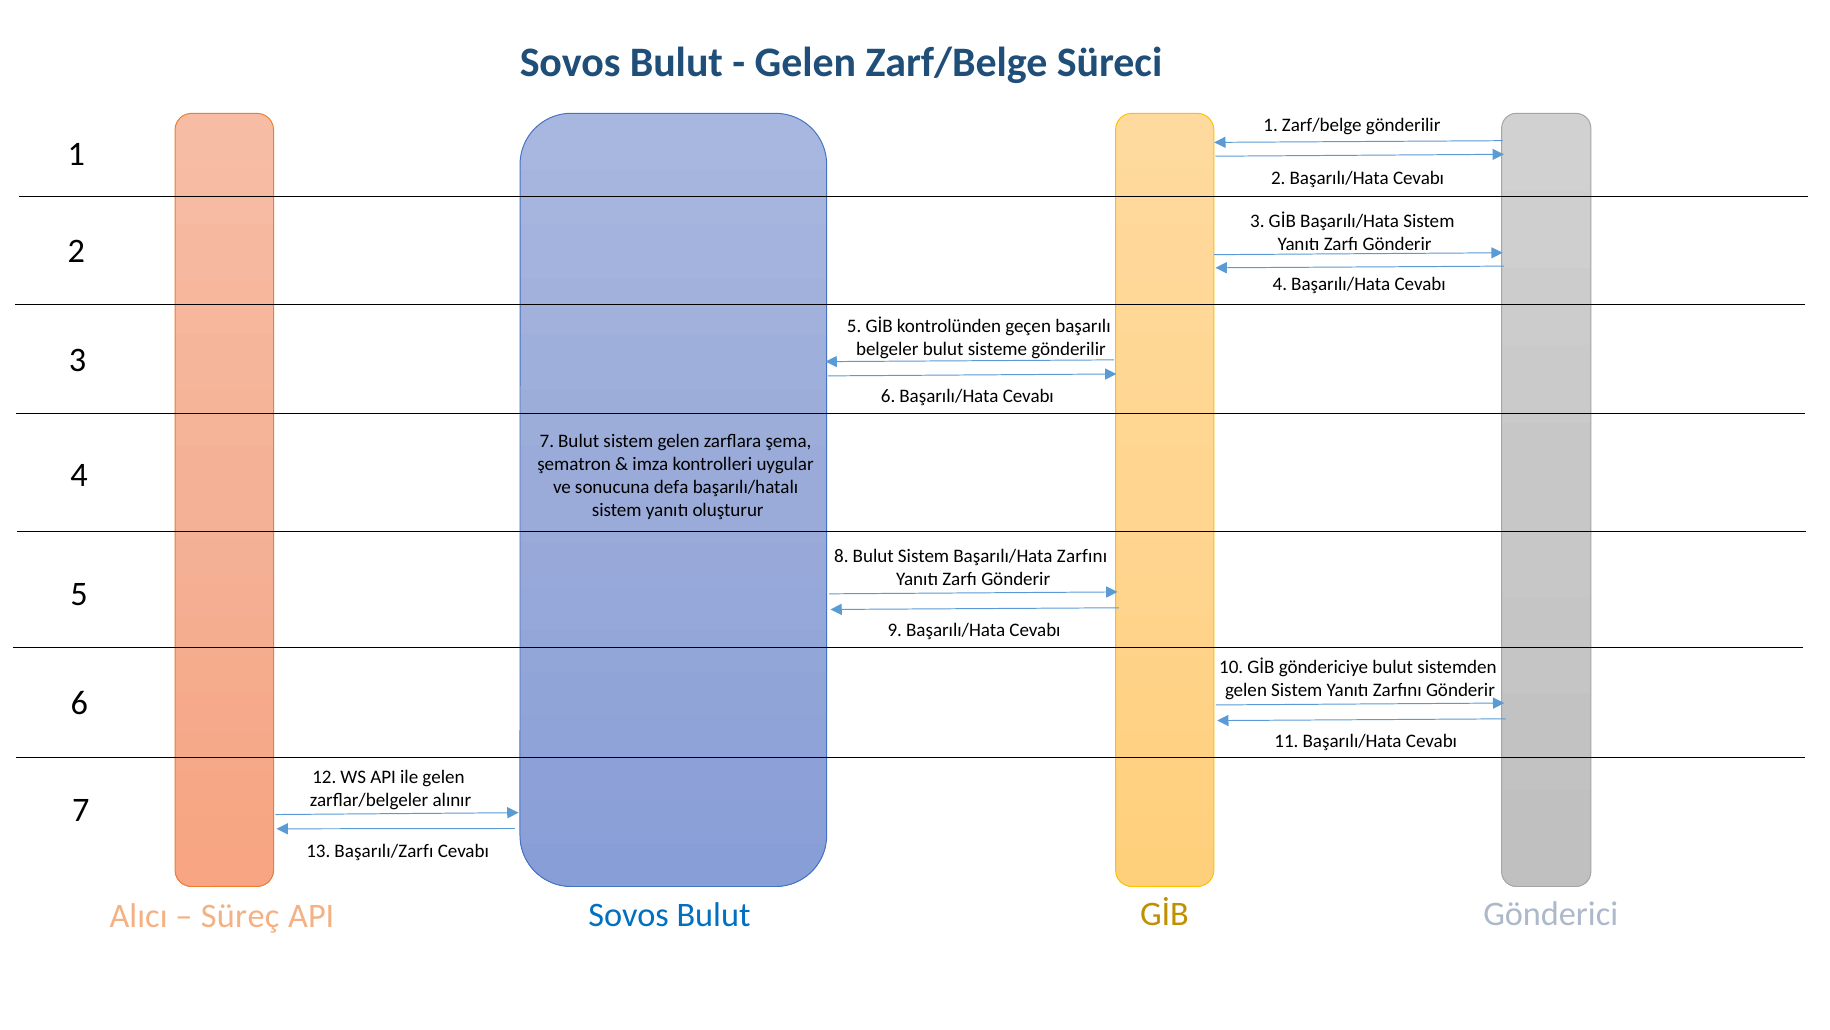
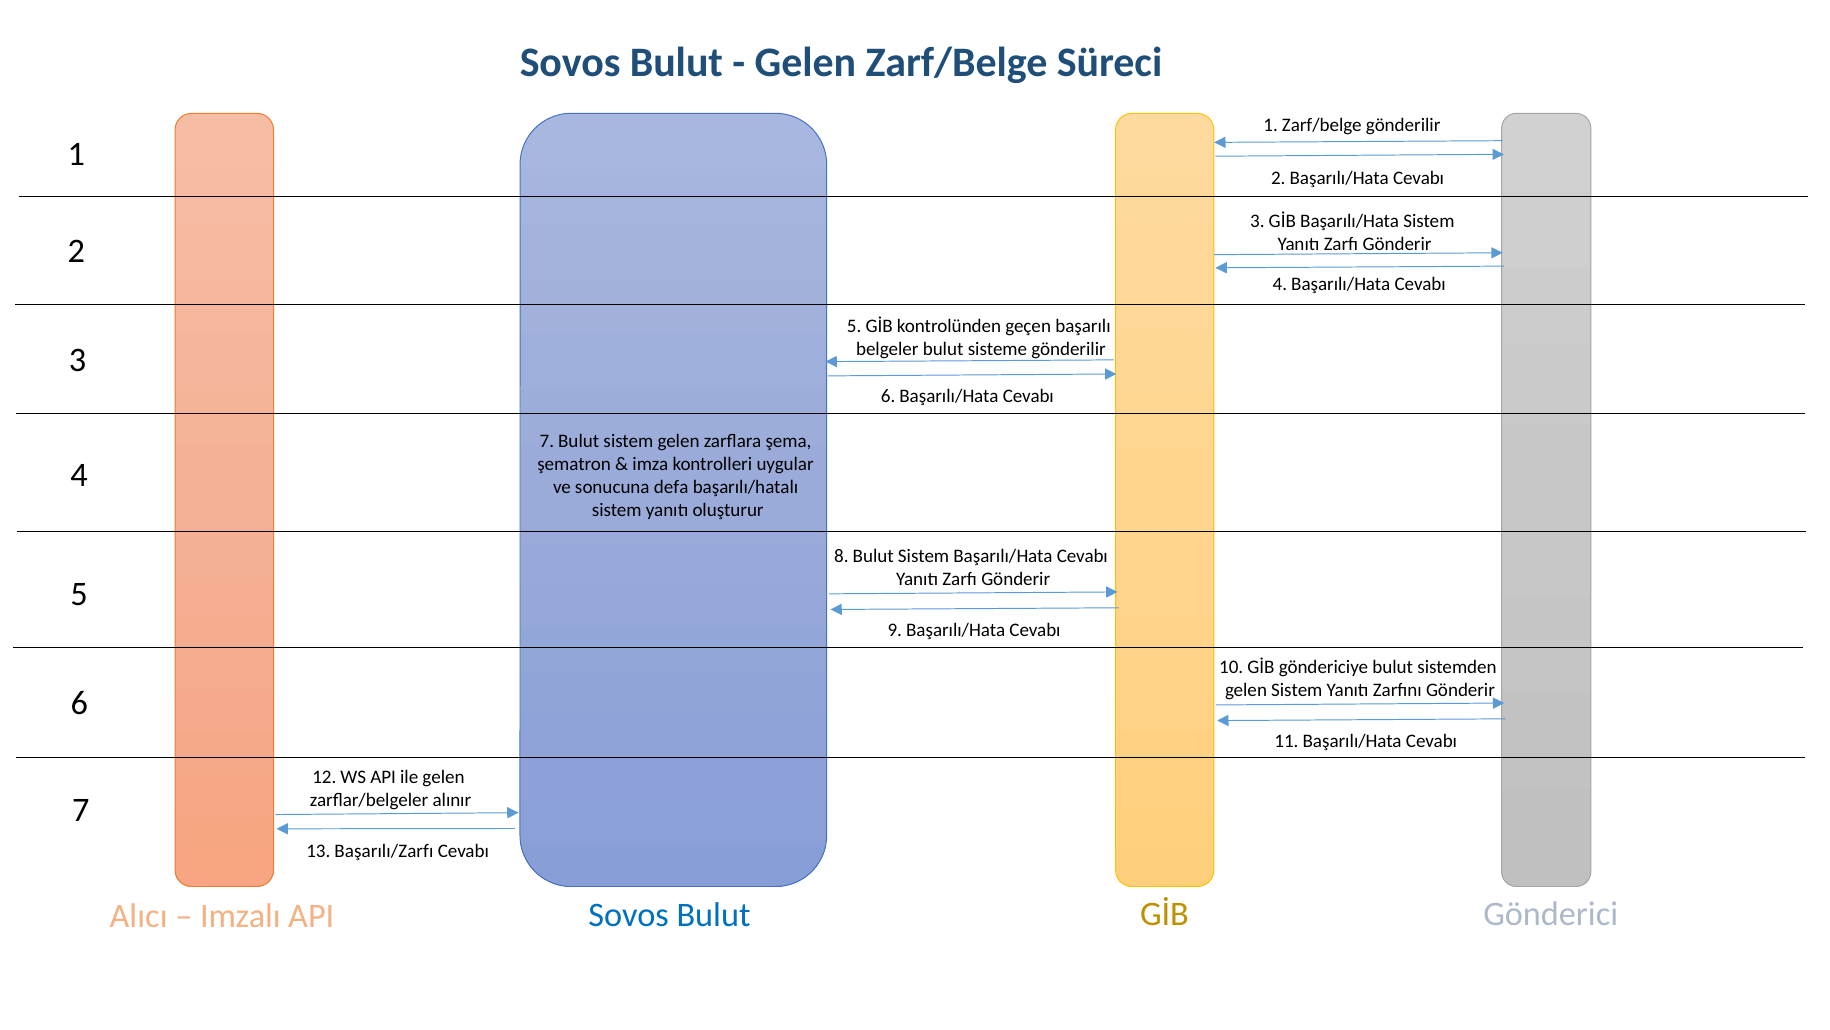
Sistem Başarılı/Hata Zarfını: Zarfını -> Cevabı (1082, 556)
Süreç: Süreç -> Imzalı (240, 916)
